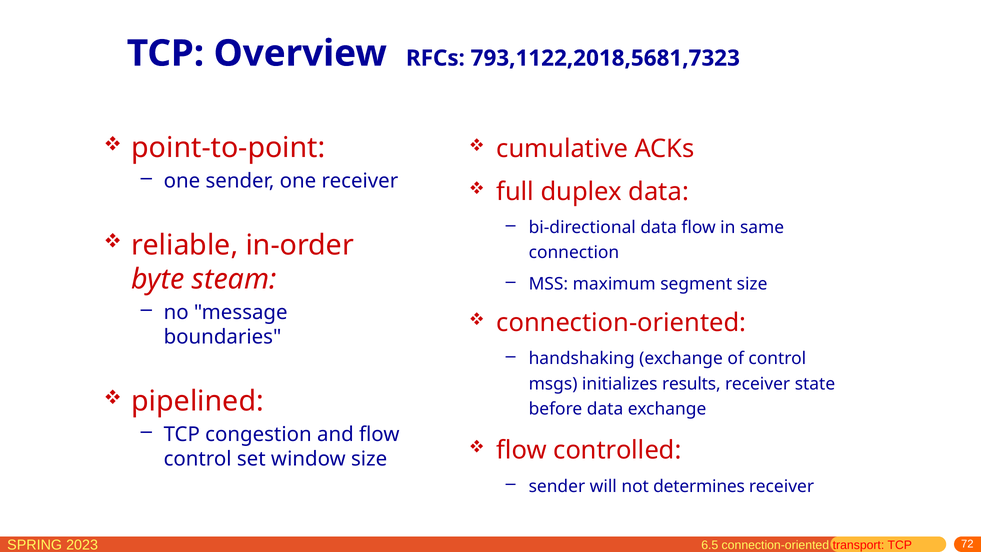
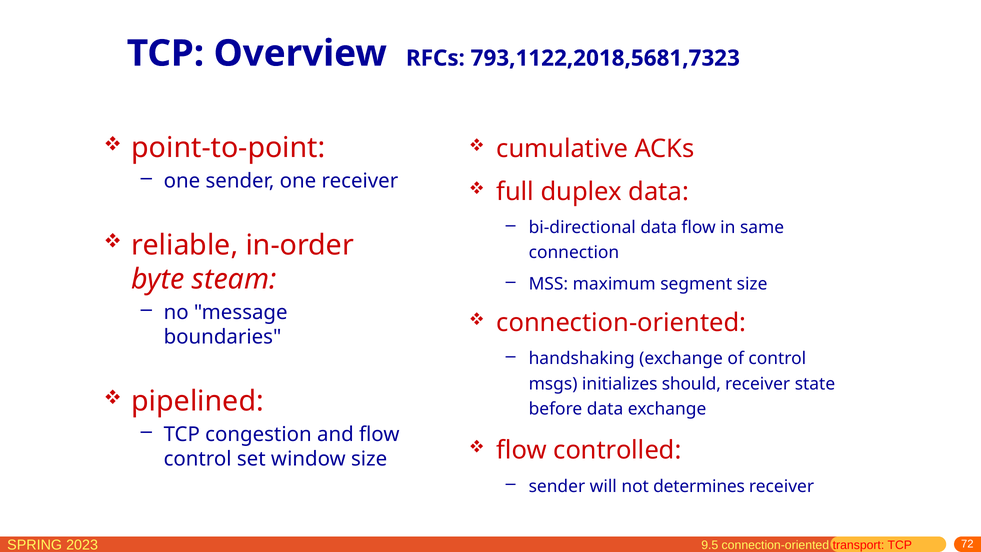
results: results -> should (691, 384)
6.5: 6.5 -> 9.5 (710, 545)
